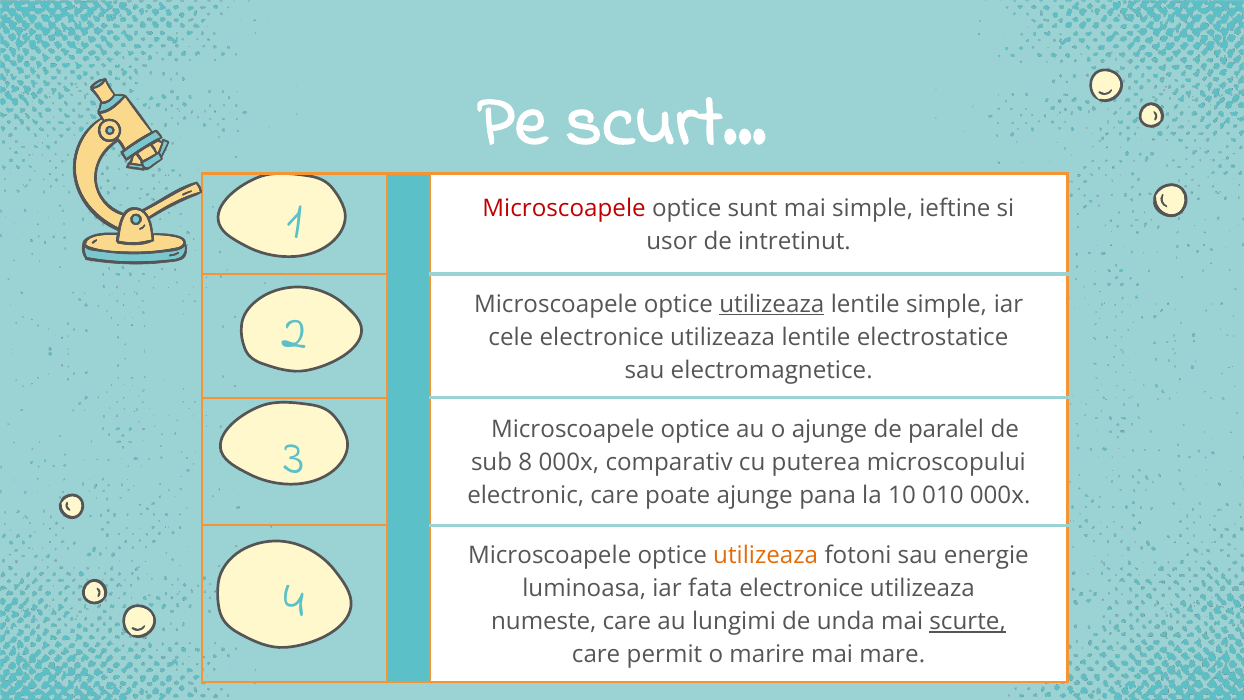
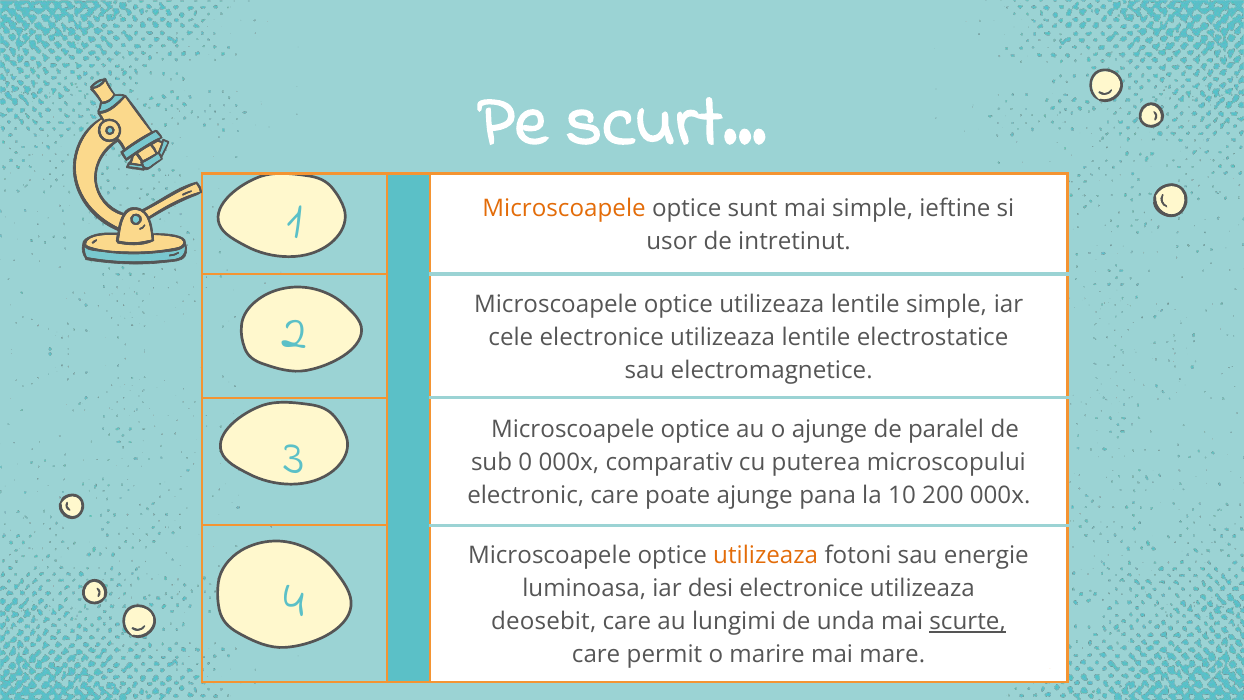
Microscoapele colour: red -> orange (564, 209)
utilizeaza underline: present -> none (772, 304)
8: 8 -> 0 (525, 463)
010: 010 -> 200 (943, 496)
fata: fata -> desi (711, 588)
numeste: numeste -> deosebit (544, 621)
